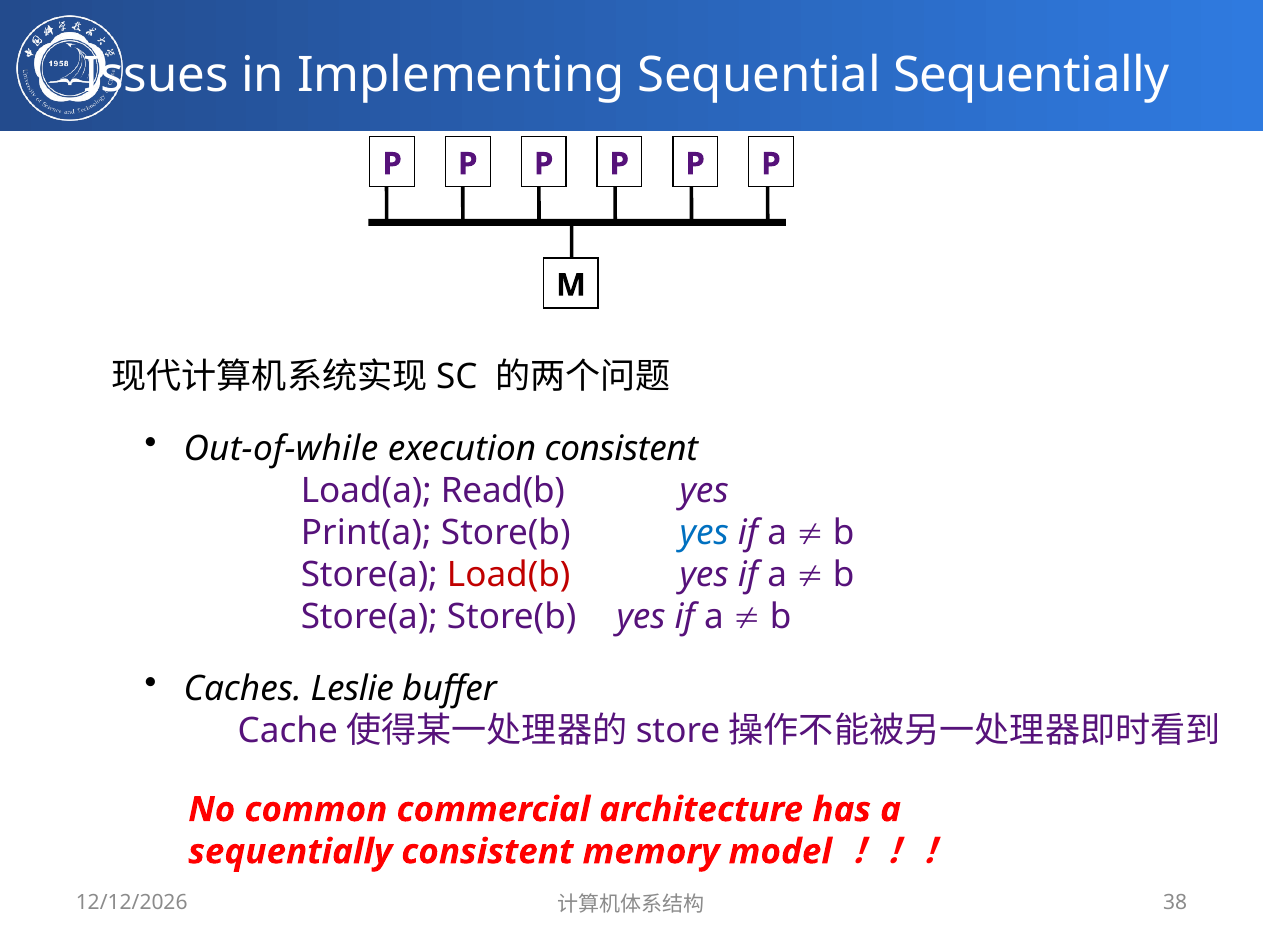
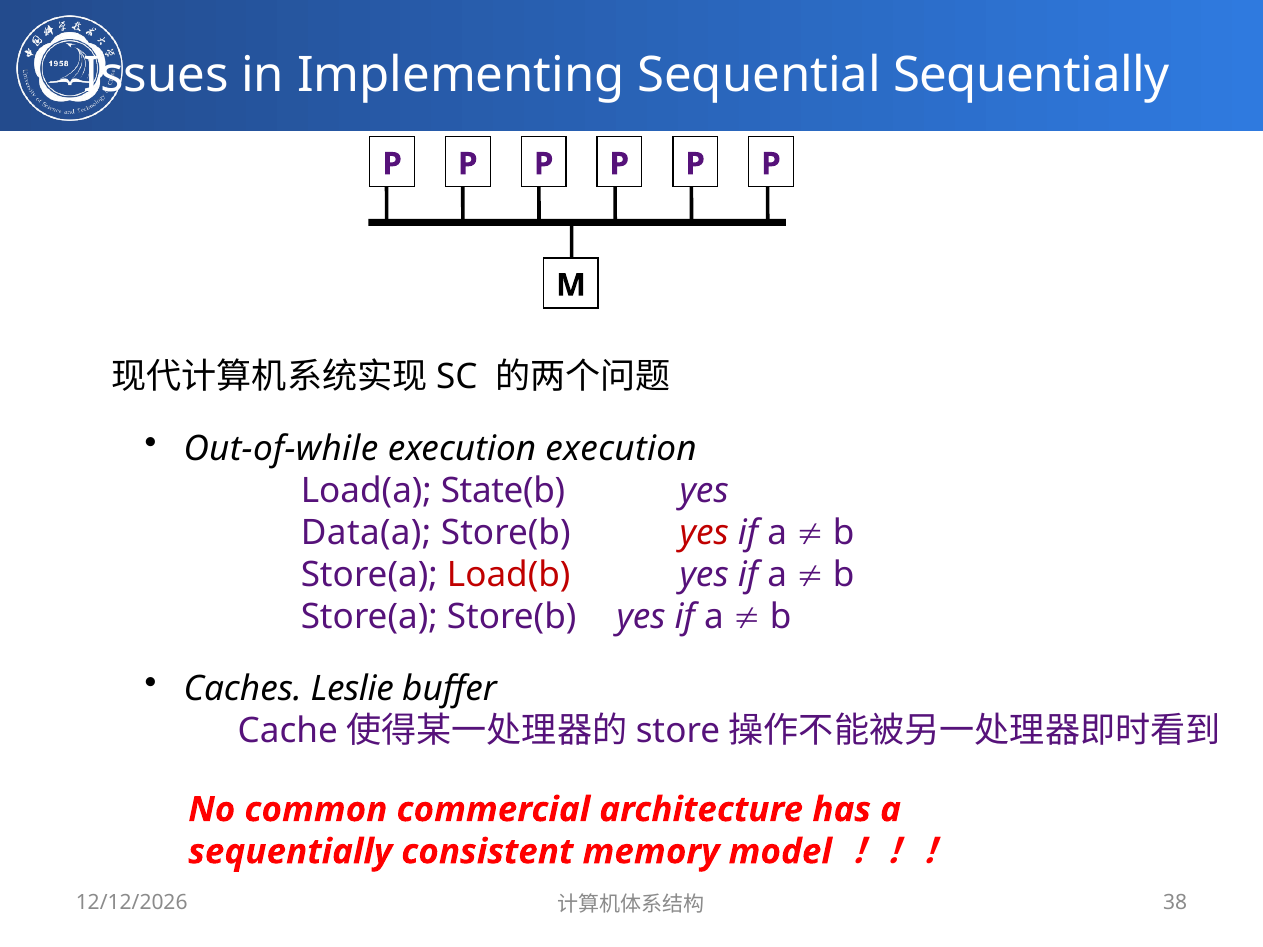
execution consistent: consistent -> execution (621, 449)
Read(b: Read(b -> State(b (503, 491)
Print(a: Print(a -> Data(a (366, 533)
yes colour: blue -> red (704, 533)
